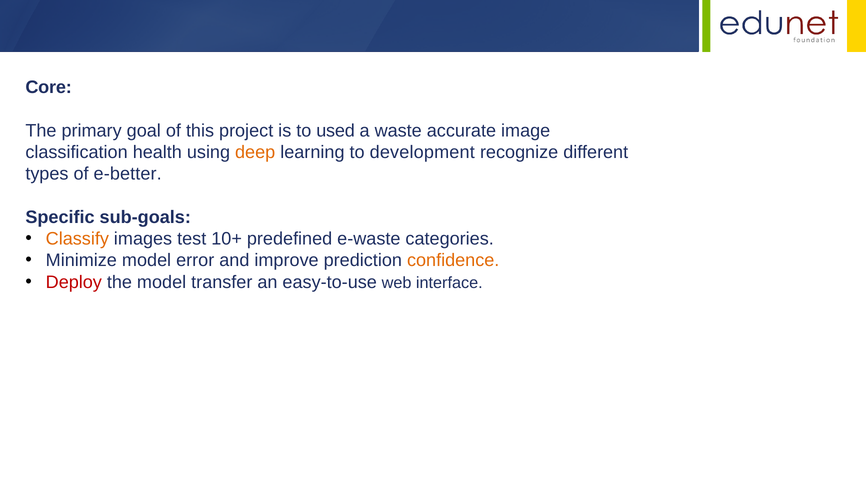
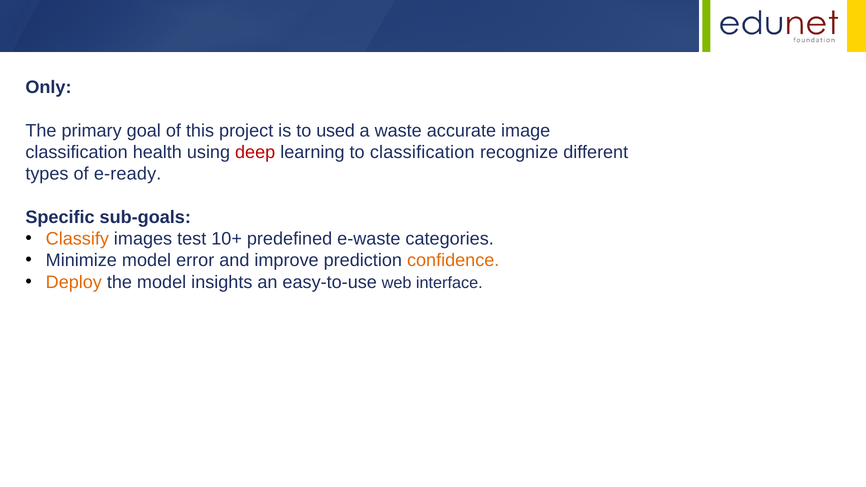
Core: Core -> Only (48, 87)
deep colour: orange -> red (255, 152)
to development: development -> classification (422, 152)
e-better: e-better -> e-ready (128, 174)
Deploy colour: red -> orange (74, 282)
transfer: transfer -> insights (222, 282)
